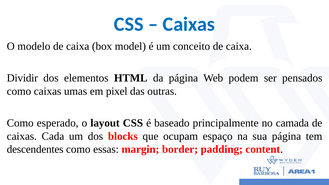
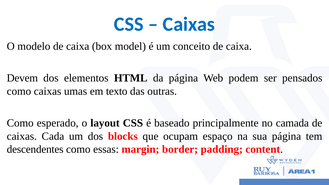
Dividir: Dividir -> Devem (22, 78)
pixel: pixel -> texto (117, 91)
